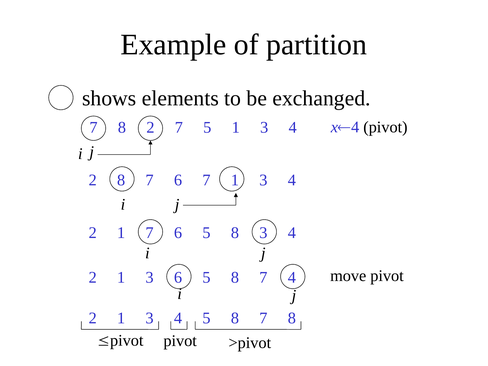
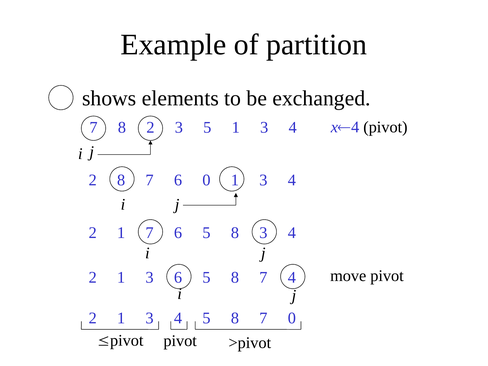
2 7: 7 -> 3 (179, 127)
6 7: 7 -> 0 (206, 180)
8 7 8: 8 -> 0 (292, 318)
